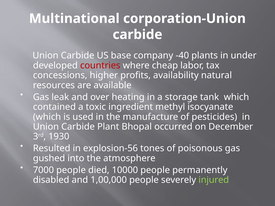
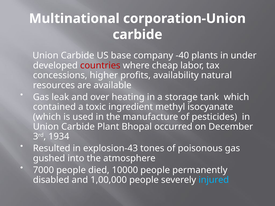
1930: 1930 -> 1934 (59, 137)
explosion-56: explosion-56 -> explosion-43 (110, 149)
injured colour: light green -> light blue (214, 180)
